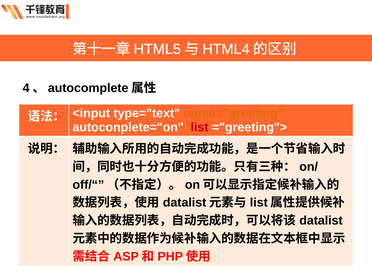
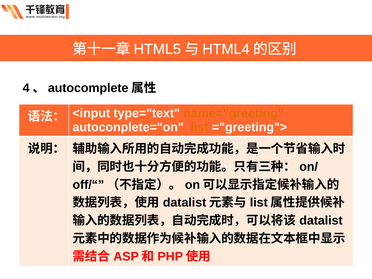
list colour: red -> orange (200, 127)
